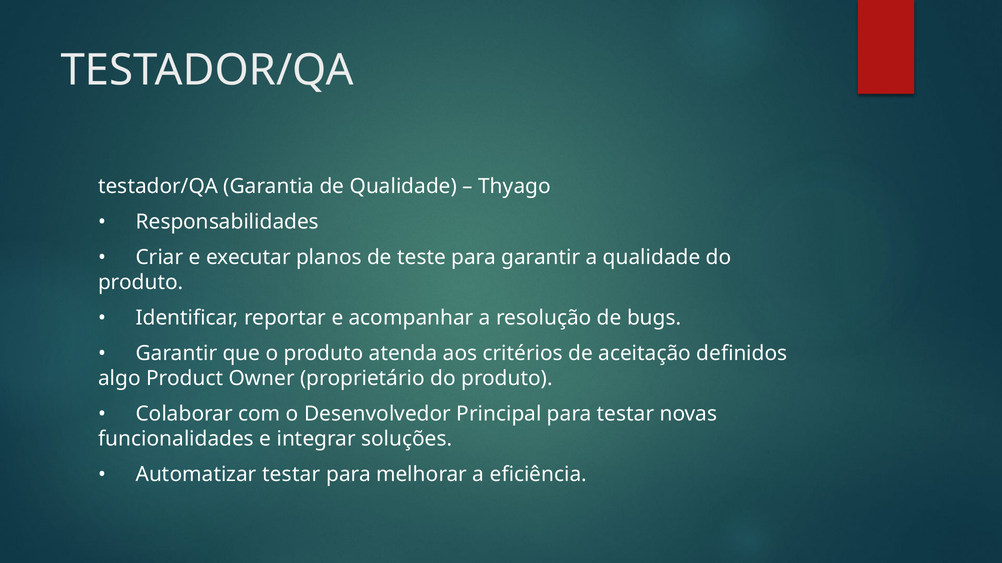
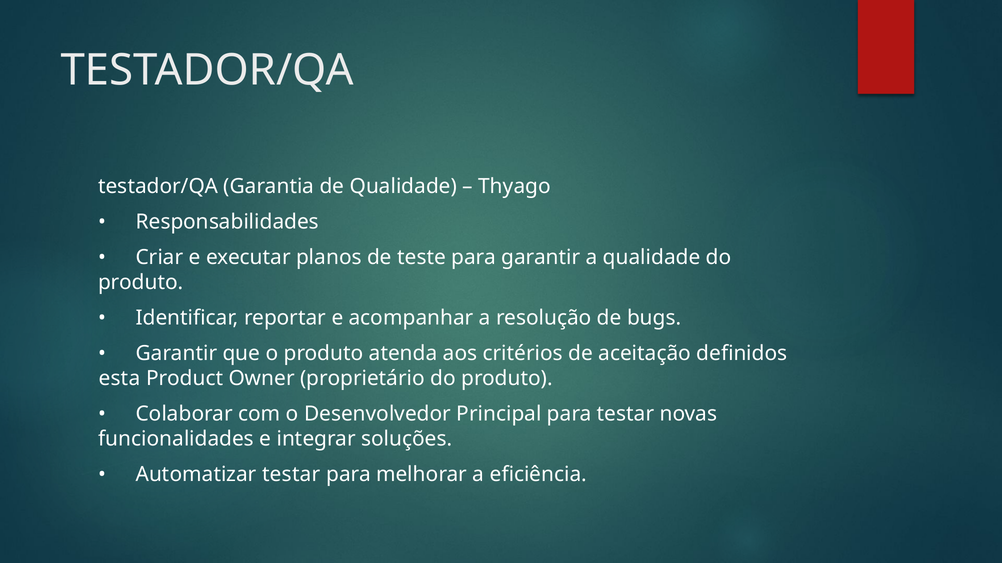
algo: algo -> esta (119, 379)
